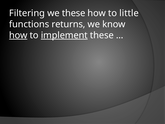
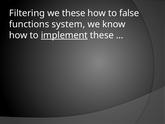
little: little -> false (129, 13)
returns: returns -> system (68, 24)
how underline: present -> none (18, 35)
